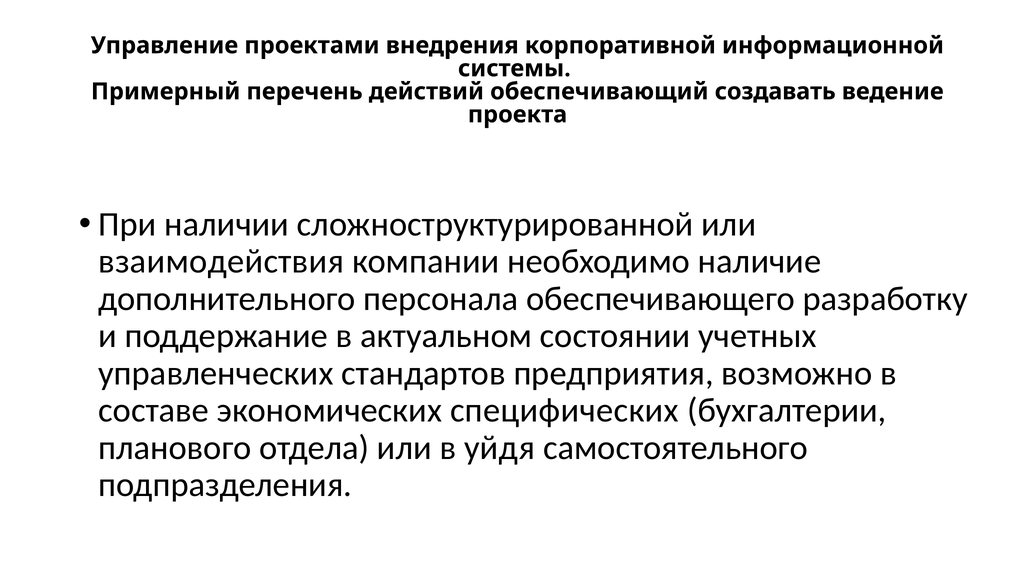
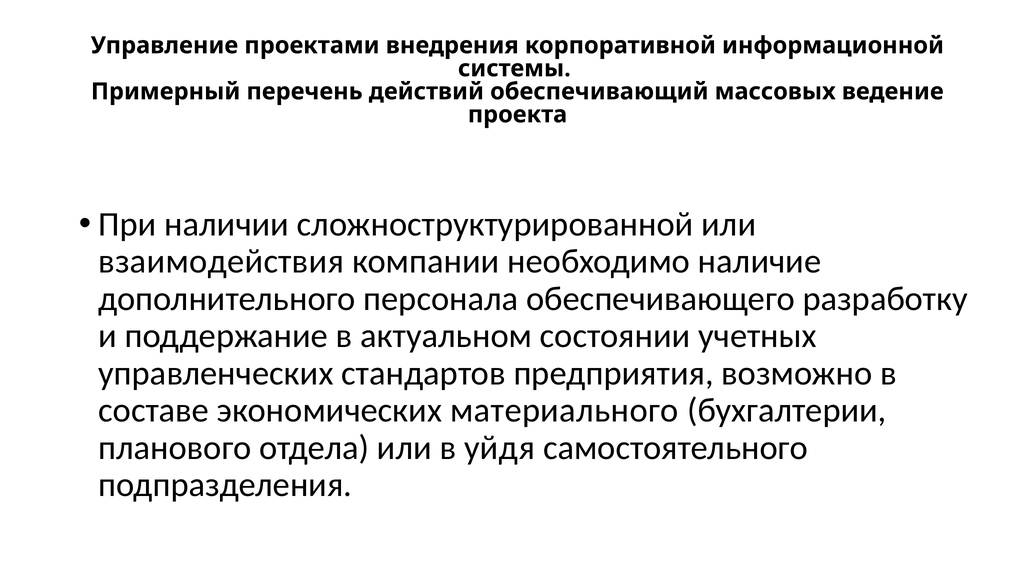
создавать: создавать -> массовых (775, 92)
специфических: специфических -> материального (564, 411)
